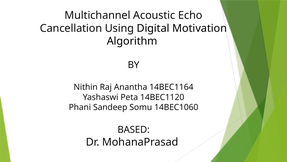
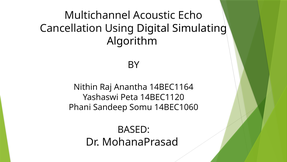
Motivation: Motivation -> Simulating (200, 28)
